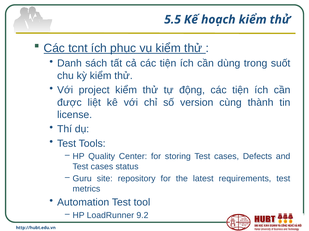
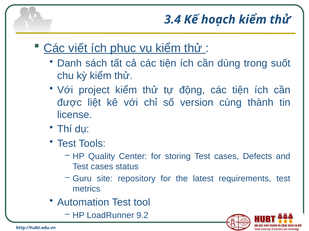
5.5: 5.5 -> 3.4 (173, 20)
tcnt: tcnt -> viết (78, 48)
